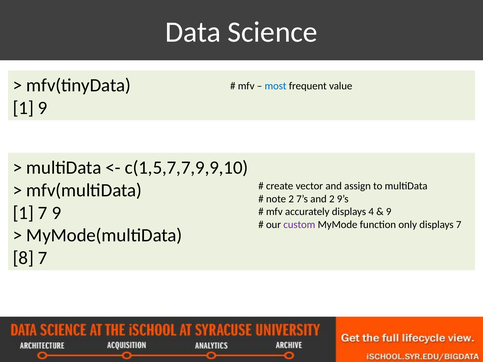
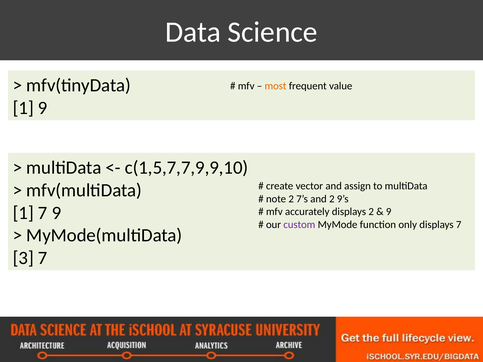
most colour: blue -> orange (276, 86)
displays 4: 4 -> 2 (371, 212)
8: 8 -> 3 (23, 258)
